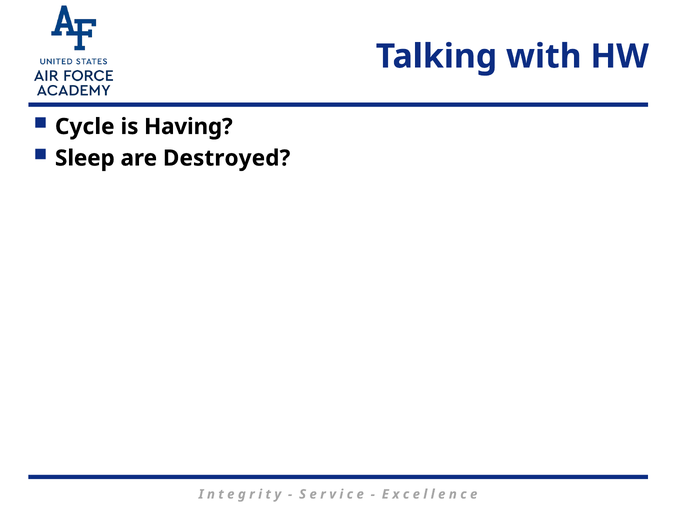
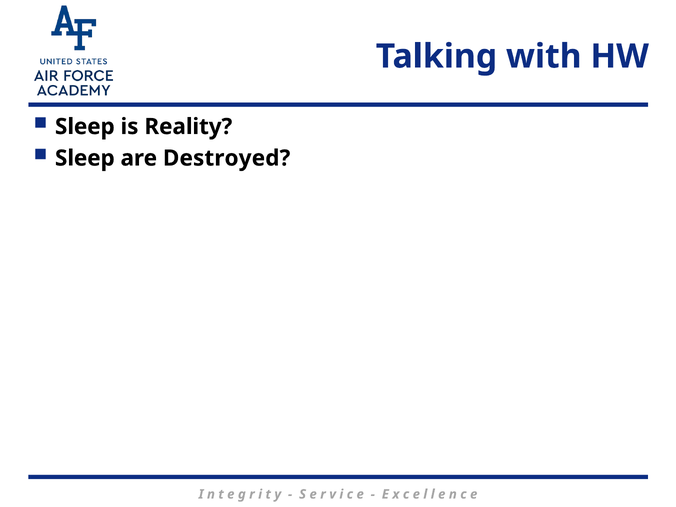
Cycle: Cycle -> Sleep (85, 127)
Having: Having -> Reality (188, 127)
